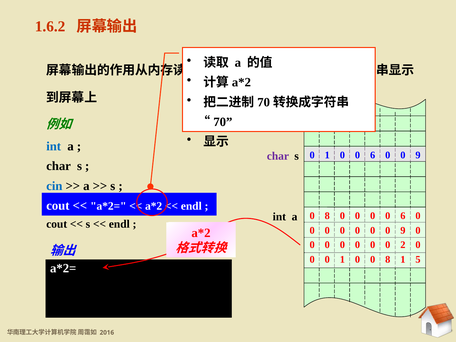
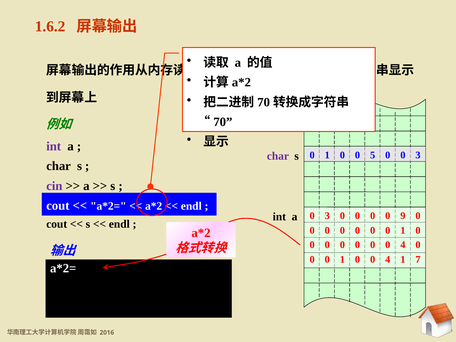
int colour: blue -> purple (54, 146)
1 0 0 6: 6 -> 5 (373, 155)
9: 9 -> 3 (418, 155)
cin colour: blue -> purple (54, 186)
8: 8 -> 3 (327, 216)
0 0 0 6: 6 -> 9 (403, 216)
9: 9 -> 1 (403, 230)
0 0 0 2: 2 -> 4 (403, 245)
1 0 0 8: 8 -> 4 (388, 259)
5: 5 -> 7 (418, 259)
